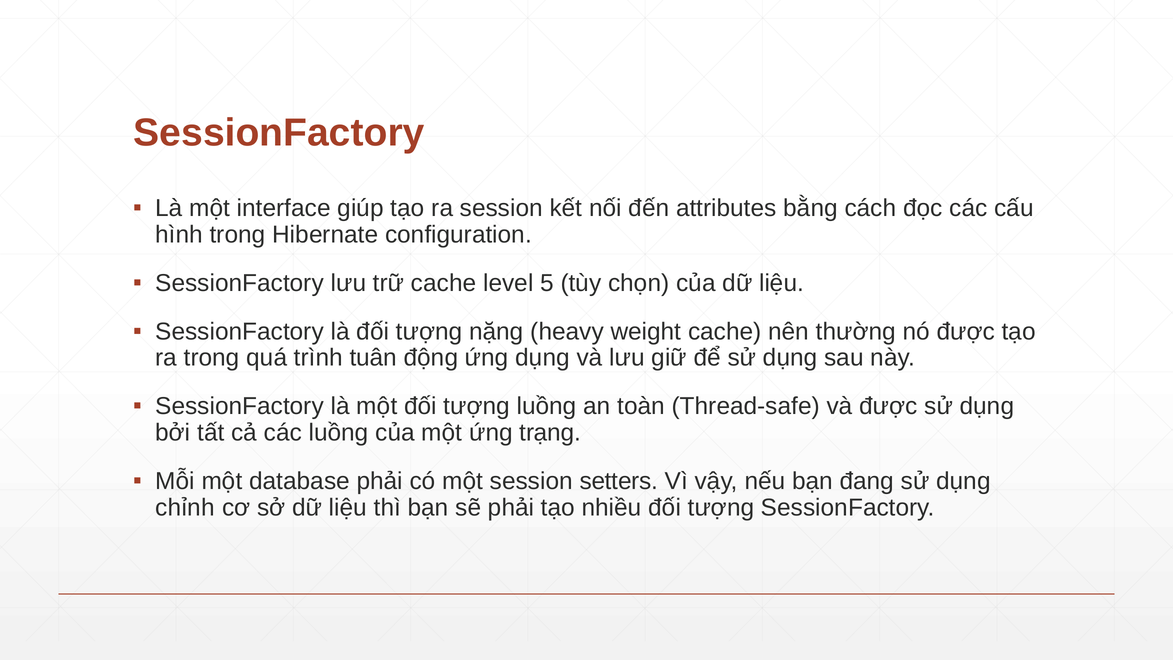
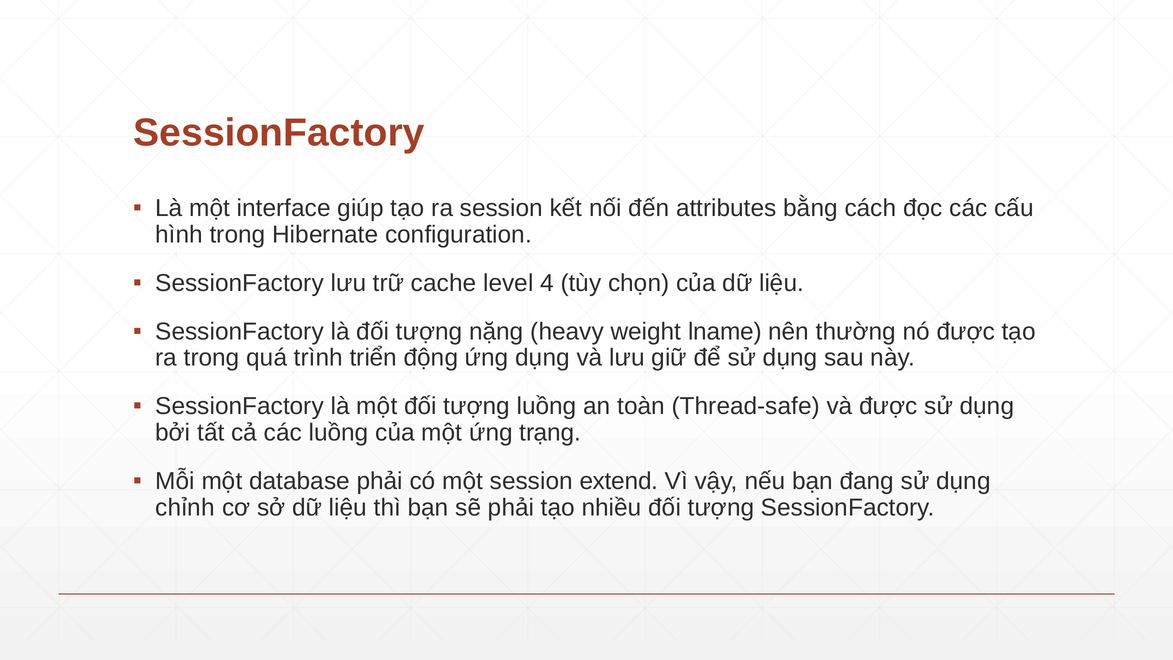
5: 5 -> 4 (547, 283)
weight cache: cache -> lname (725, 331)
tuân: tuân -> triển (373, 358)
setters: setters -> extend (619, 481)
